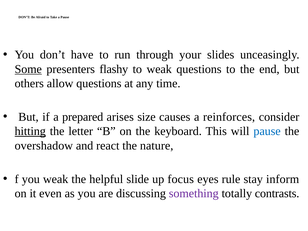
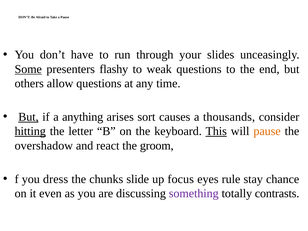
But underline: none -> present (28, 117)
prepared: prepared -> anything (83, 117)
size: size -> sort (146, 117)
reinforces: reinforces -> thousands (229, 117)
This underline: none -> present (216, 131)
pause colour: blue -> orange (267, 131)
nature: nature -> groom (157, 146)
you weak: weak -> dress (56, 179)
helpful: helpful -> chunks (106, 179)
inform: inform -> chance (283, 179)
